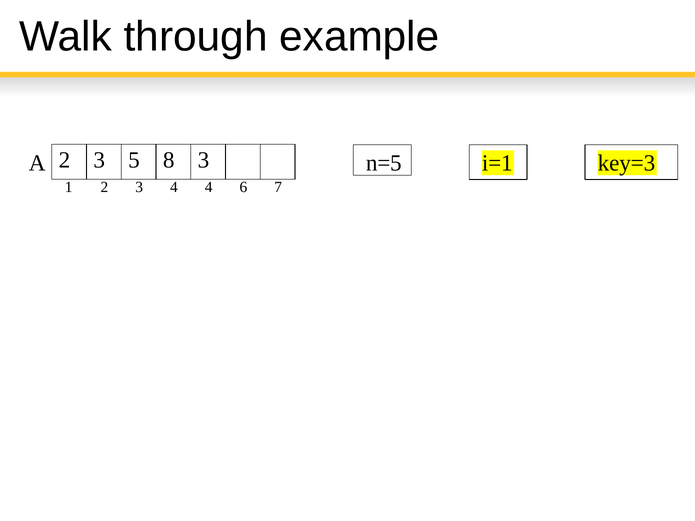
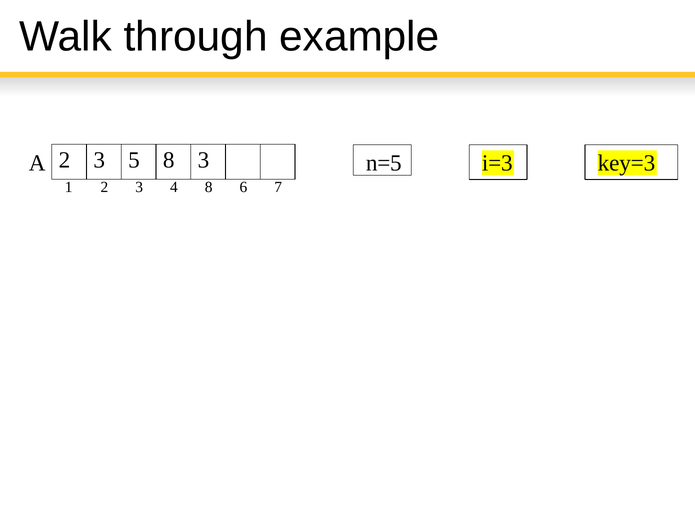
i=1: i=1 -> i=3 (497, 163)
4 4: 4 -> 8 (209, 187)
